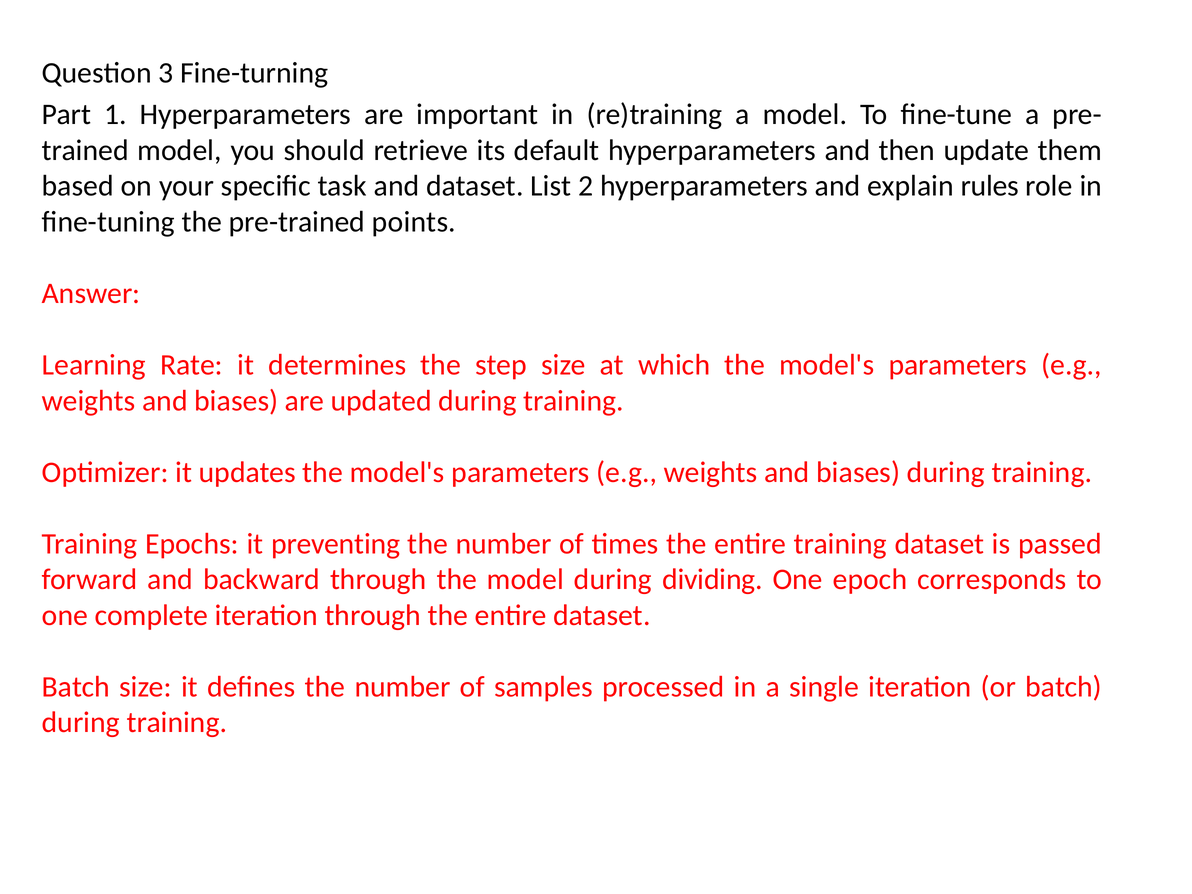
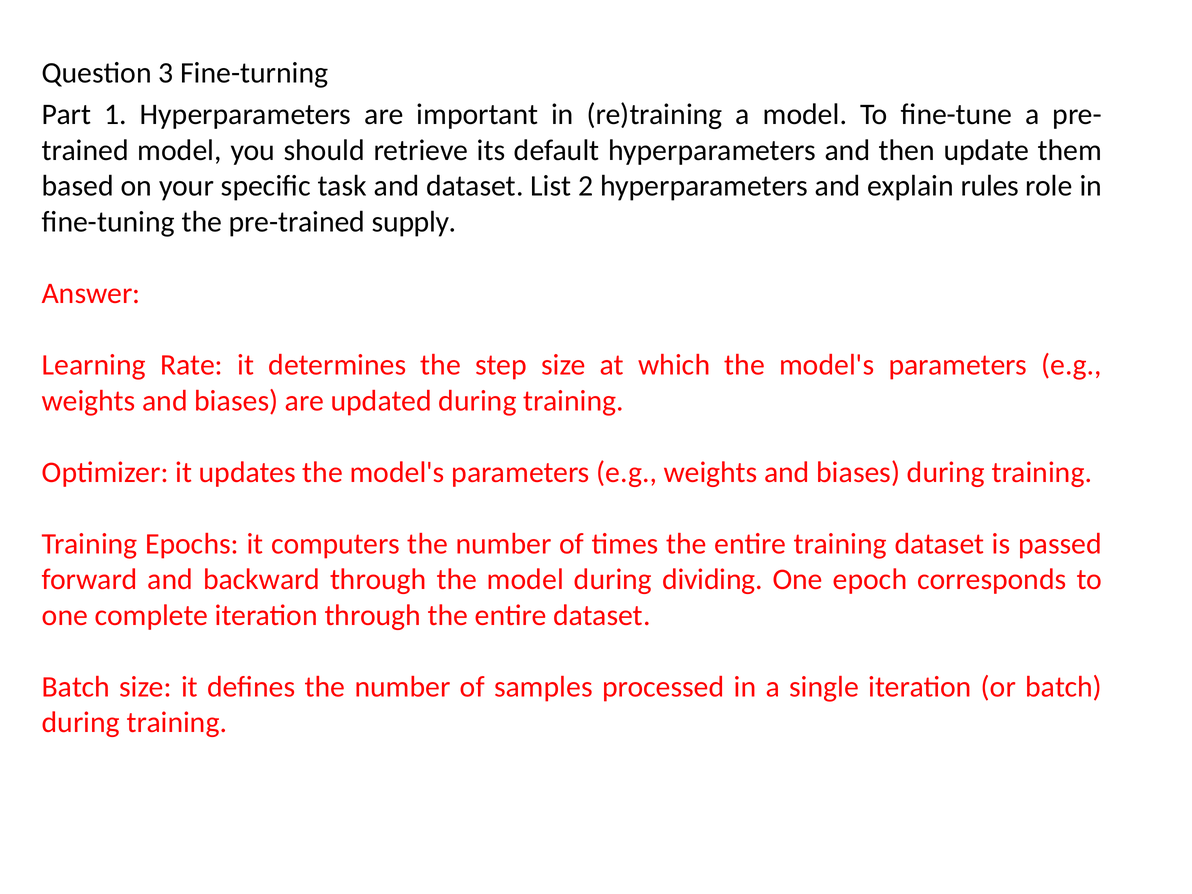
points: points -> supply (414, 222)
preventing: preventing -> computers (336, 544)
